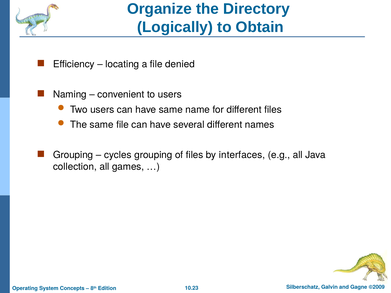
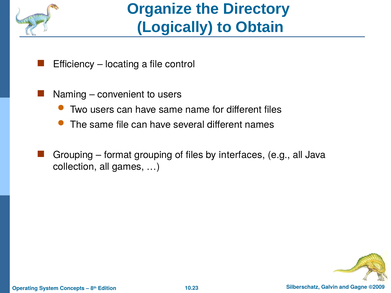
denied: denied -> control (180, 64)
cycles: cycles -> format (118, 155)
